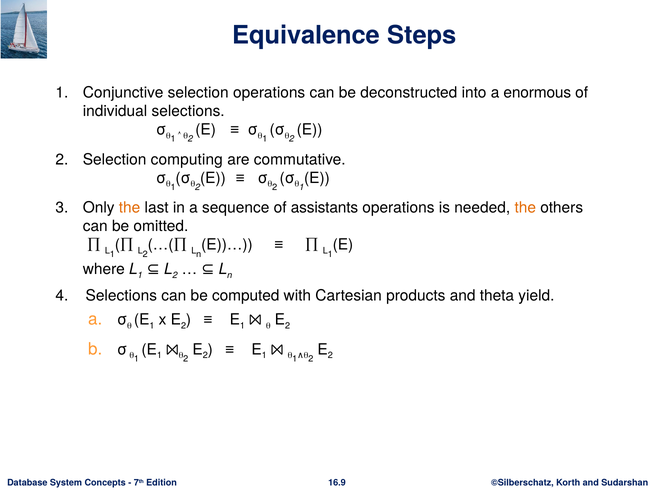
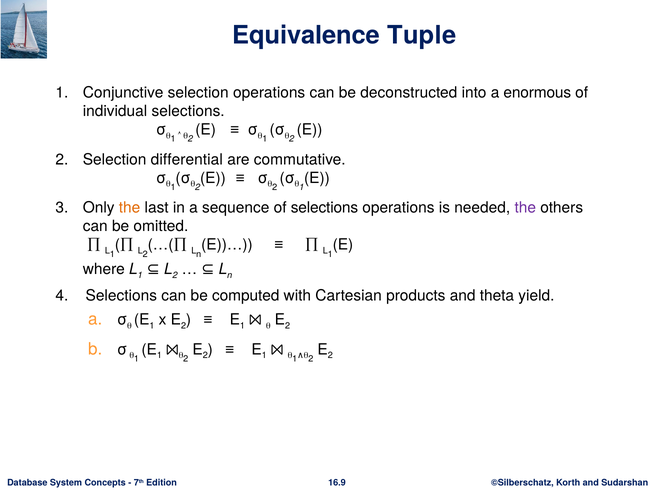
Steps: Steps -> Tuple (422, 35)
computing: computing -> differential (187, 160)
of assistants: assistants -> selections (324, 208)
the colour: orange -> purple (525, 208)
